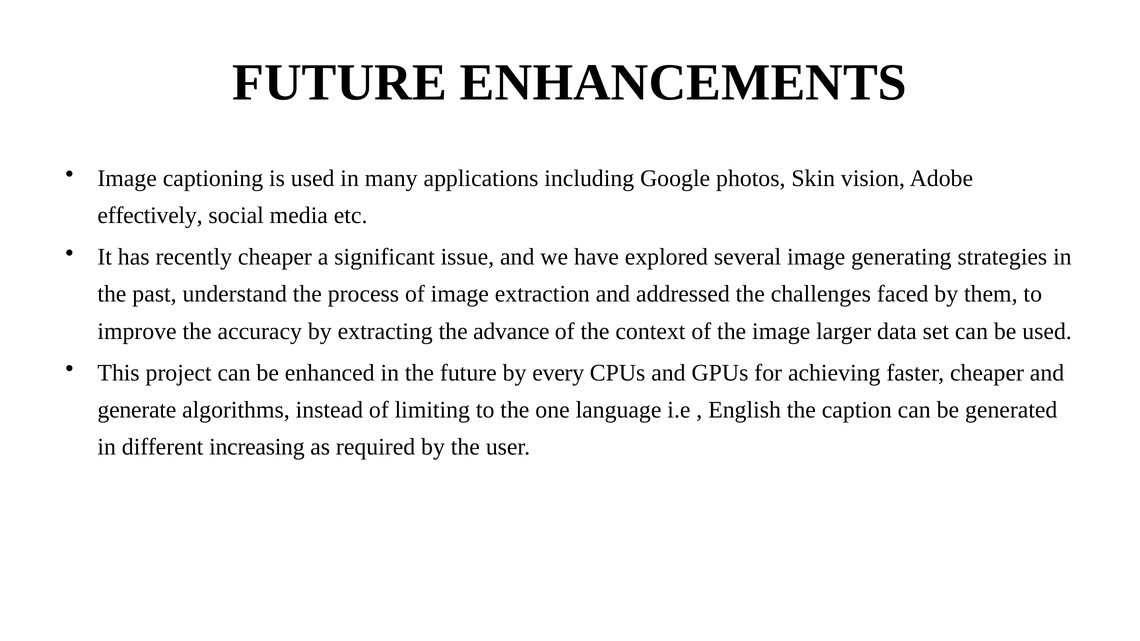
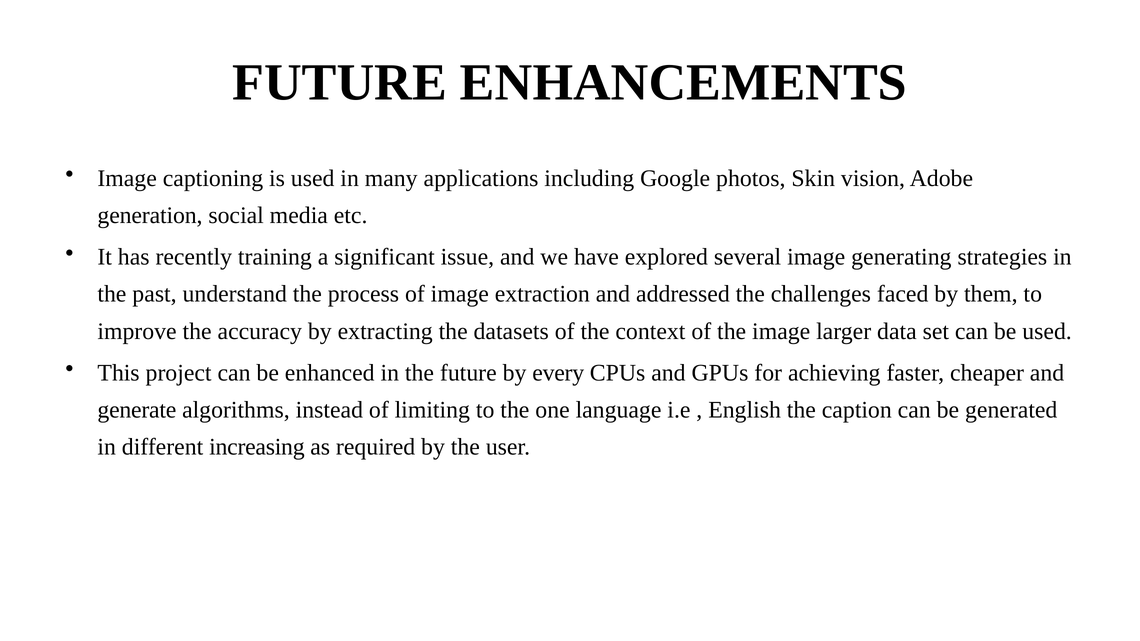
effectively: effectively -> generation (150, 215)
recently cheaper: cheaper -> training (275, 257)
advance: advance -> datasets (511, 331)
